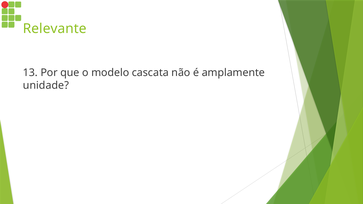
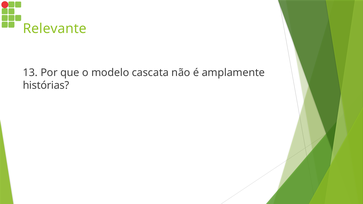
unidade: unidade -> histórias (46, 86)
